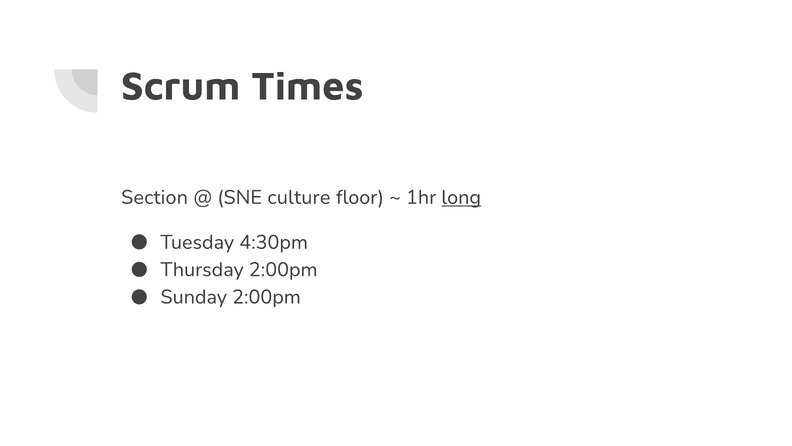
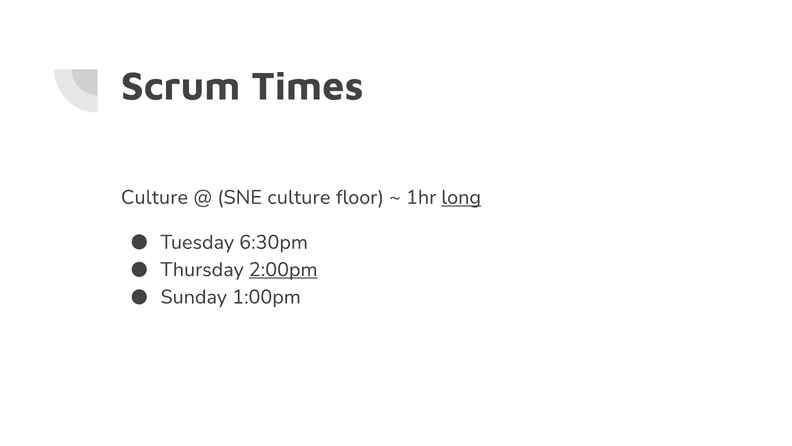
Section: Section -> Culture (155, 197)
4:30pm: 4:30pm -> 6:30pm (274, 242)
2:00pm underline: none -> present (283, 269)
Sunday 2:00pm: 2:00pm -> 1:00pm (266, 297)
